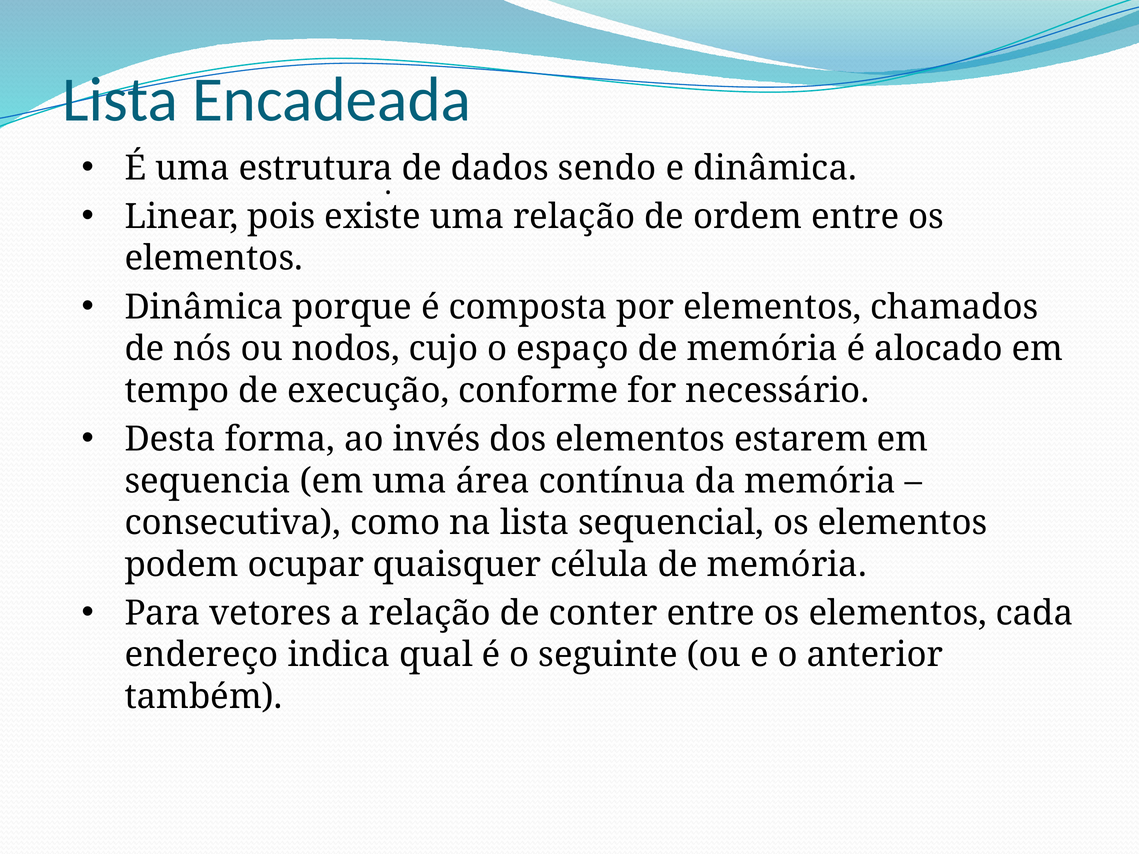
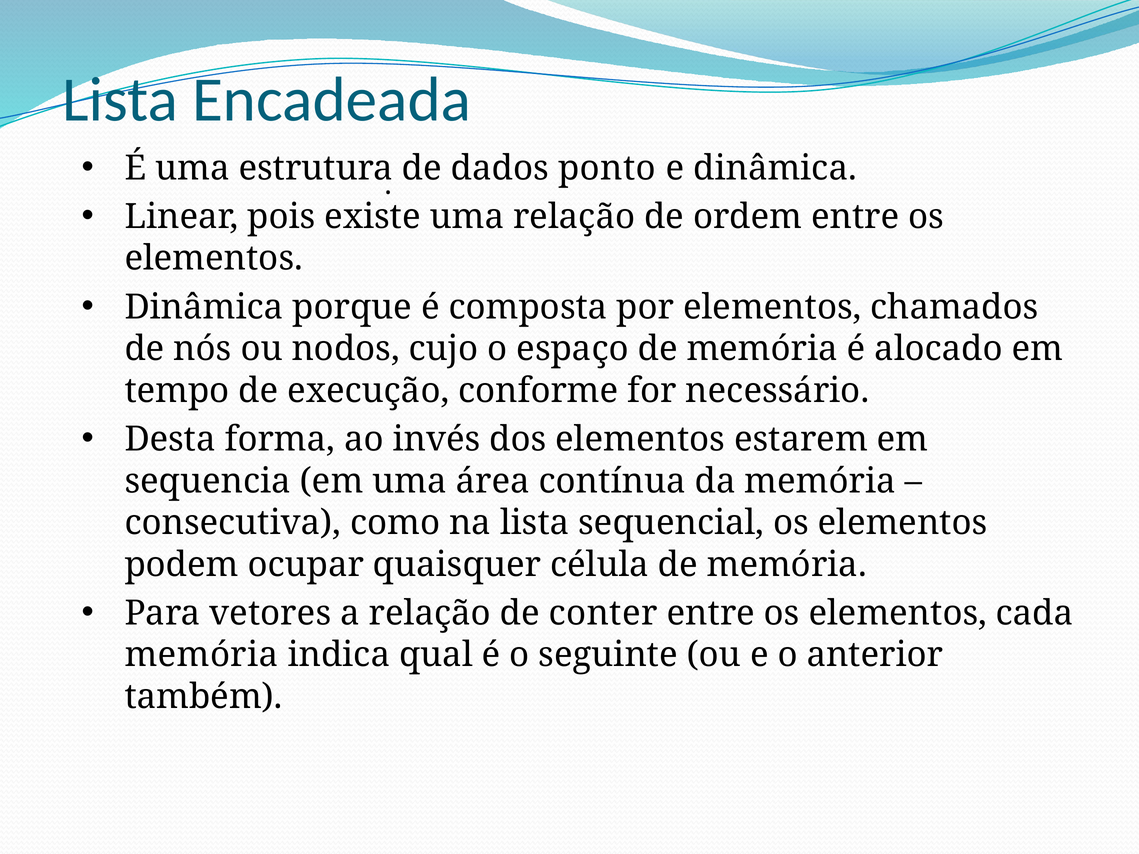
sendo: sendo -> ponto (607, 168)
endereço: endereço -> memória (201, 655)
